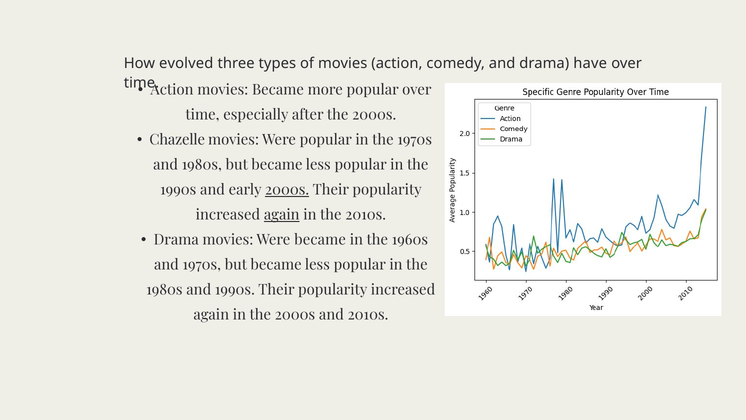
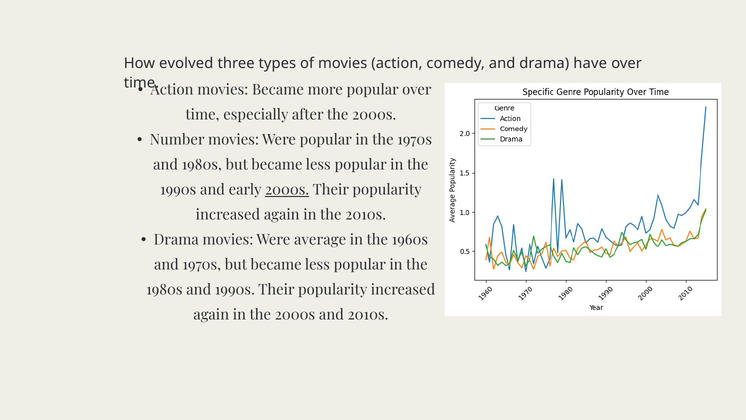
Chazelle: Chazelle -> Number (177, 140)
again underline: present -> none (282, 215)
Were became: became -> average (320, 240)
